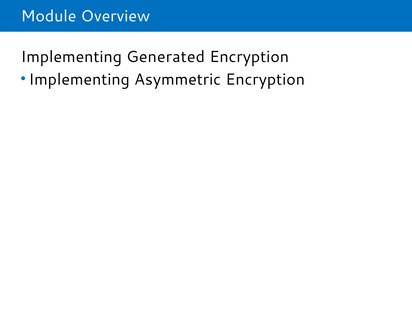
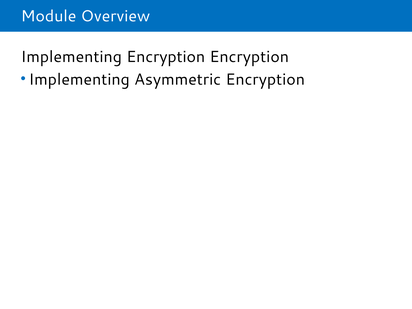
Implementing Generated: Generated -> Encryption (166, 57)
